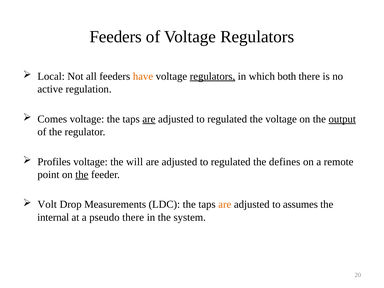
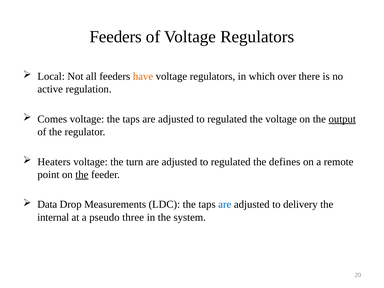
regulators underline: present -> none (212, 76)
both: both -> over (287, 76)
are underline: present -> none (149, 119)
Profiles: Profiles -> Heaters (54, 162)
will: will -> turn (135, 162)
Volt: Volt -> Data (47, 204)
are colour: orange -> blue (225, 204)
assumes: assumes -> delivery (300, 204)
pseudo there: there -> three (133, 217)
